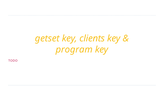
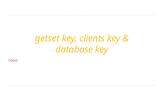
program: program -> database (74, 50)
